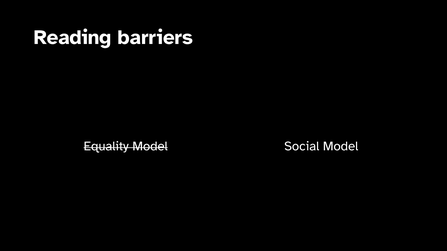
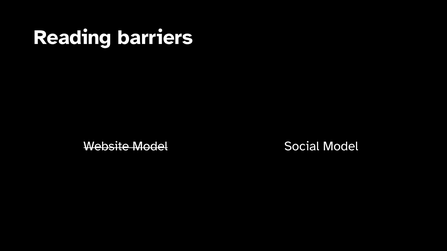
Equality: Equality -> Website (106, 147)
